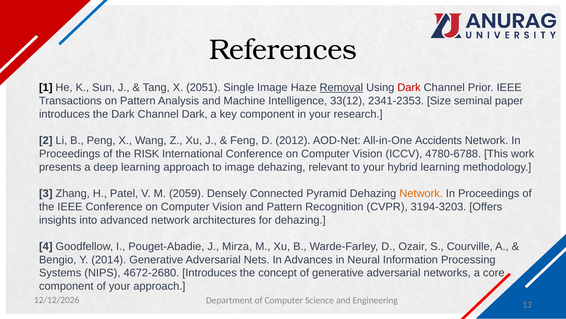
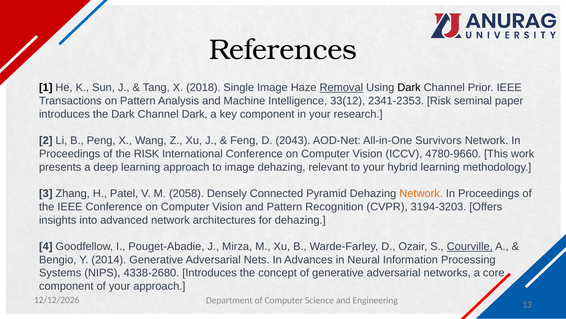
2051: 2051 -> 2018 (203, 87)
Dark colour: red -> black (409, 87)
2341-2353 Size: Size -> Risk (439, 101)
2012: 2012 -> 2043 (293, 140)
Accidents: Accidents -> Survivors (438, 140)
4780-6788: 4780-6788 -> 4780-9660 (453, 154)
2059: 2059 -> 2058 (186, 193)
Courville underline: none -> present (470, 246)
4672-2680: 4672-2680 -> 4338-2680 (151, 272)
